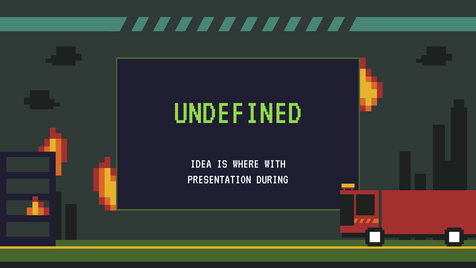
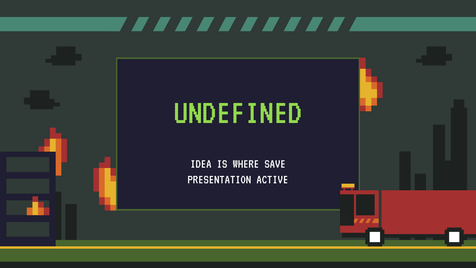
WITH: WITH -> SAVE (275, 163)
DURING: DURING -> ACTIVE (272, 179)
